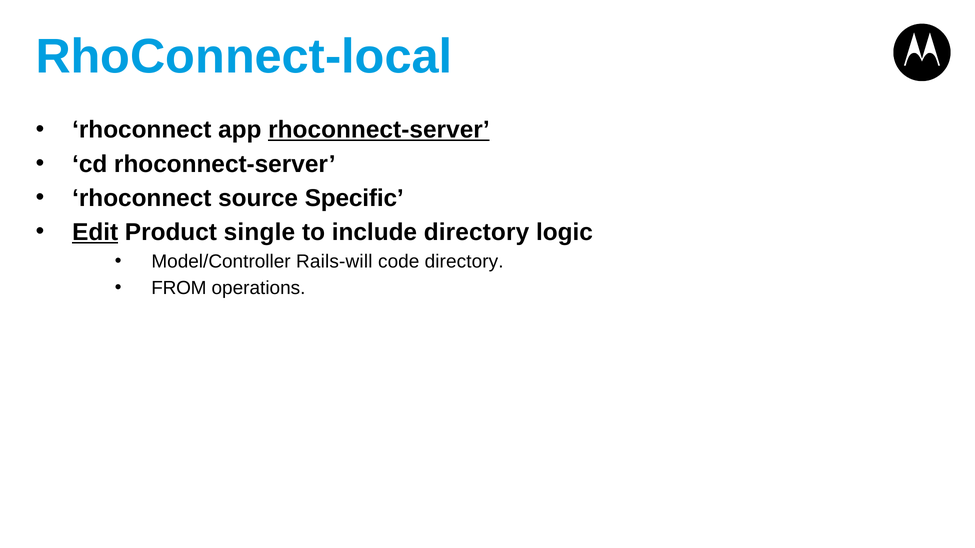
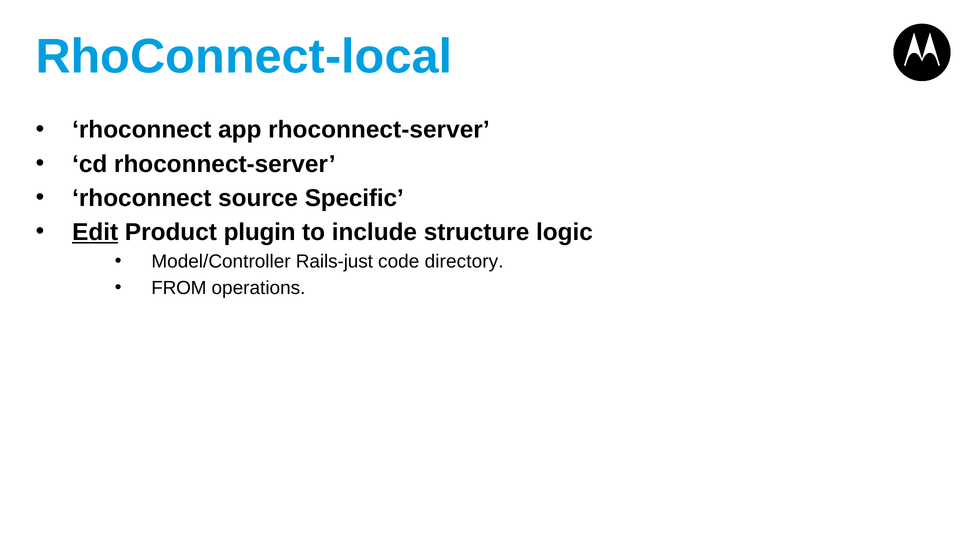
rhoconnect-server underline: present -> none (379, 130)
single: single -> plugin (260, 232)
include directory: directory -> structure (477, 232)
Rails-will: Rails-will -> Rails-just (334, 262)
